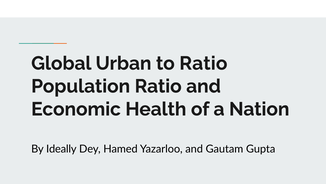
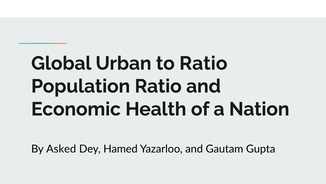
Ideally: Ideally -> Asked (61, 149)
